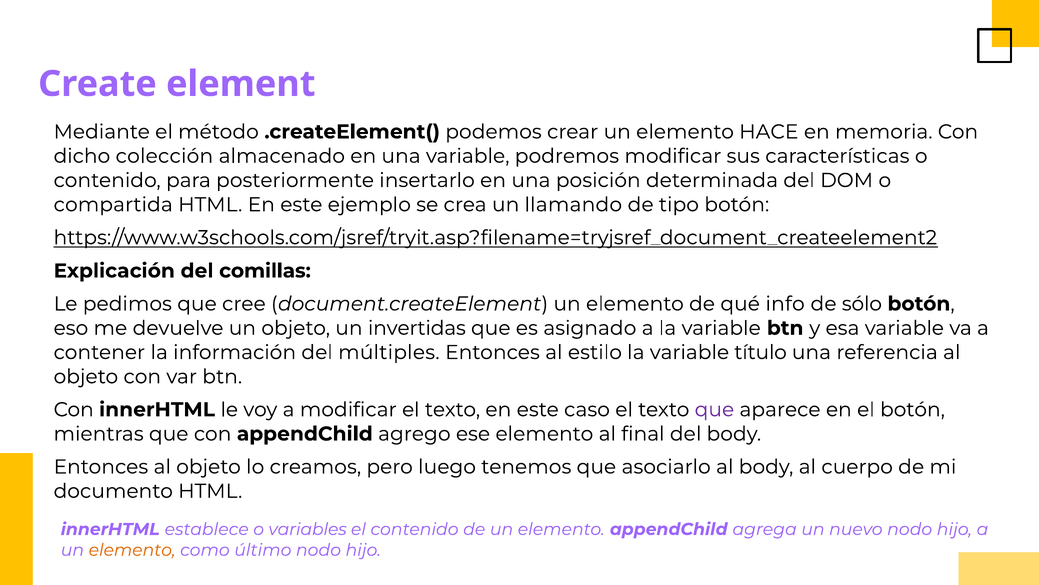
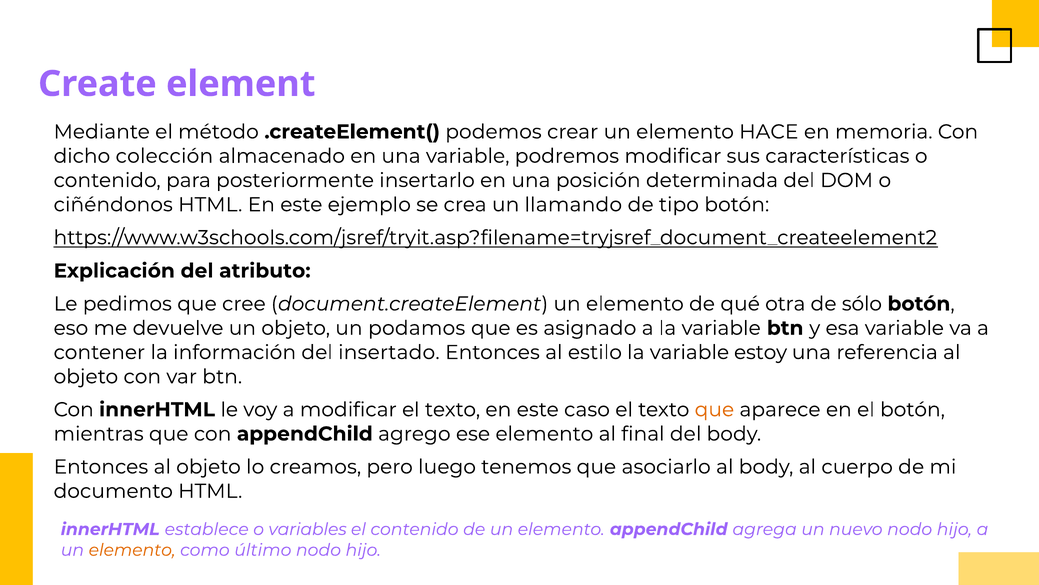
compartida: compartida -> ciñéndonos (113, 204)
comillas: comillas -> atributo (265, 271)
info: info -> otra (785, 304)
invertidas: invertidas -> podamos (417, 328)
múltiples: múltiples -> insertado (389, 352)
título: título -> estoy (761, 352)
que colour: purple -> orange (714, 409)
